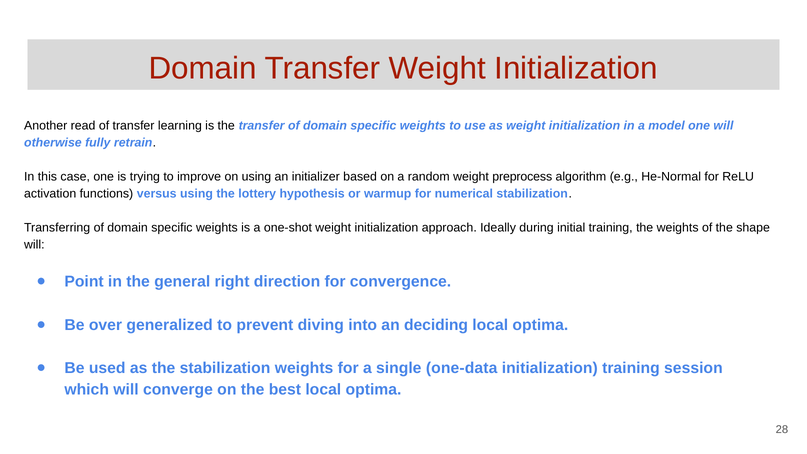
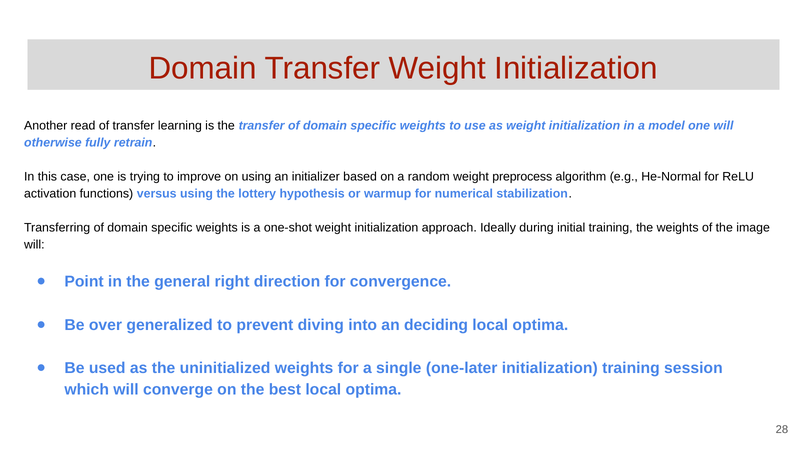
shape: shape -> image (753, 228)
the stabilization: stabilization -> uninitialized (225, 368)
one-data: one-data -> one-later (462, 368)
